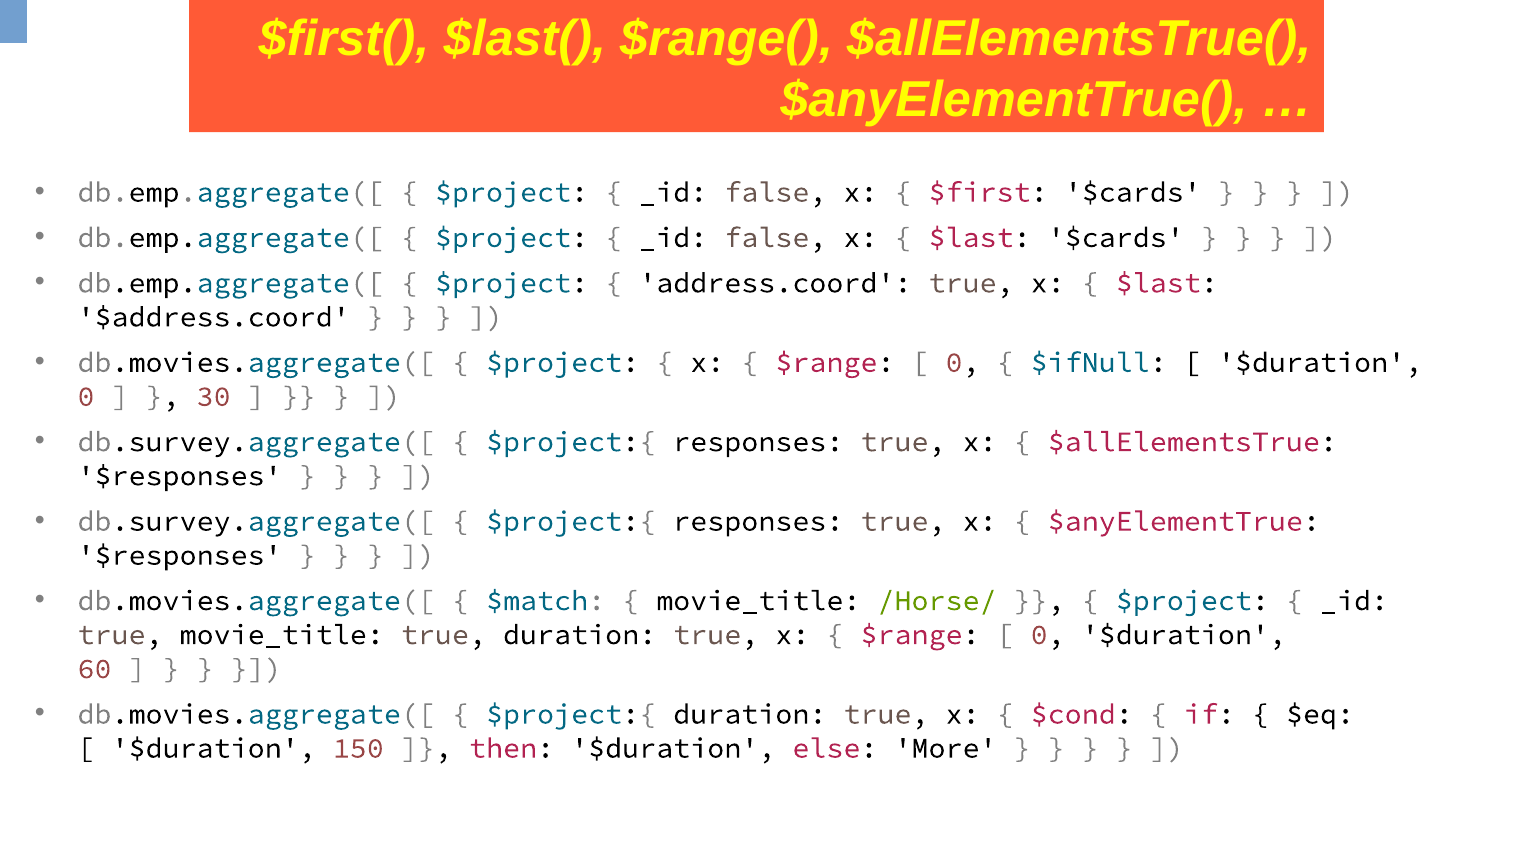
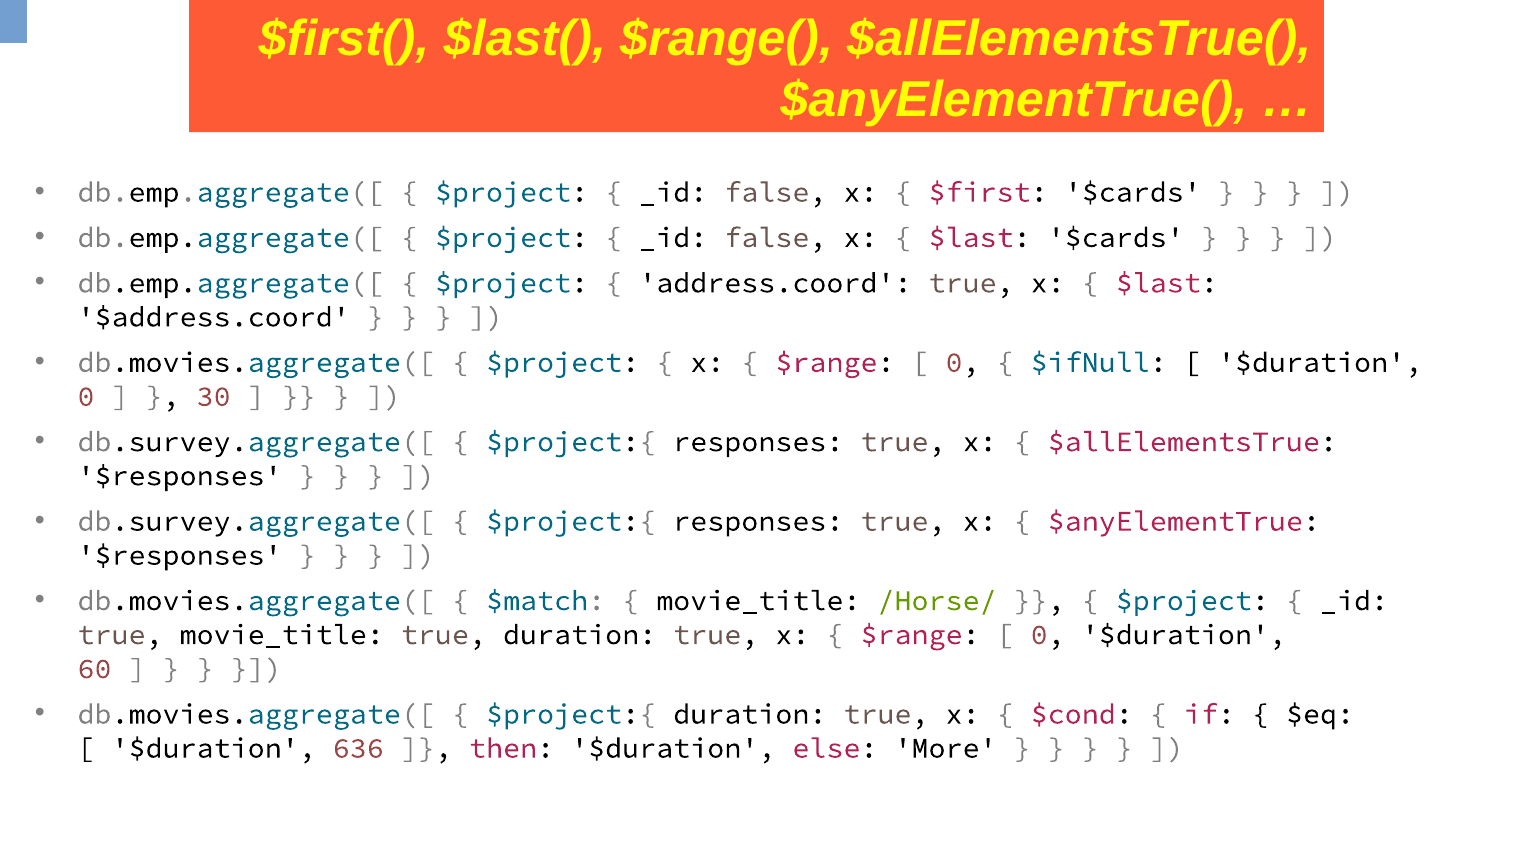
150: 150 -> 636 (358, 748)
